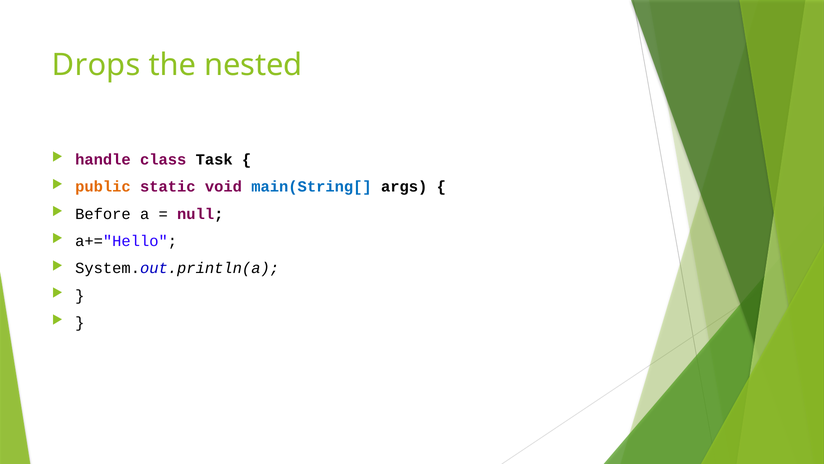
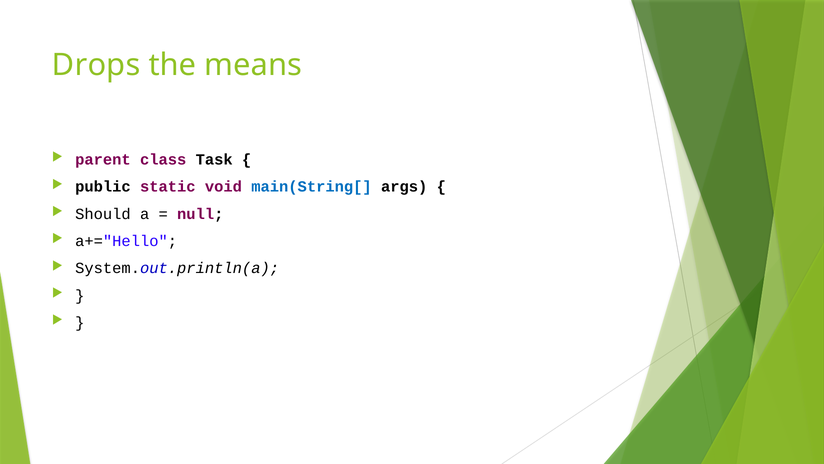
nested: nested -> means (253, 65)
handle: handle -> parent (103, 159)
public colour: orange -> black (103, 187)
Before: Before -> Should (103, 214)
